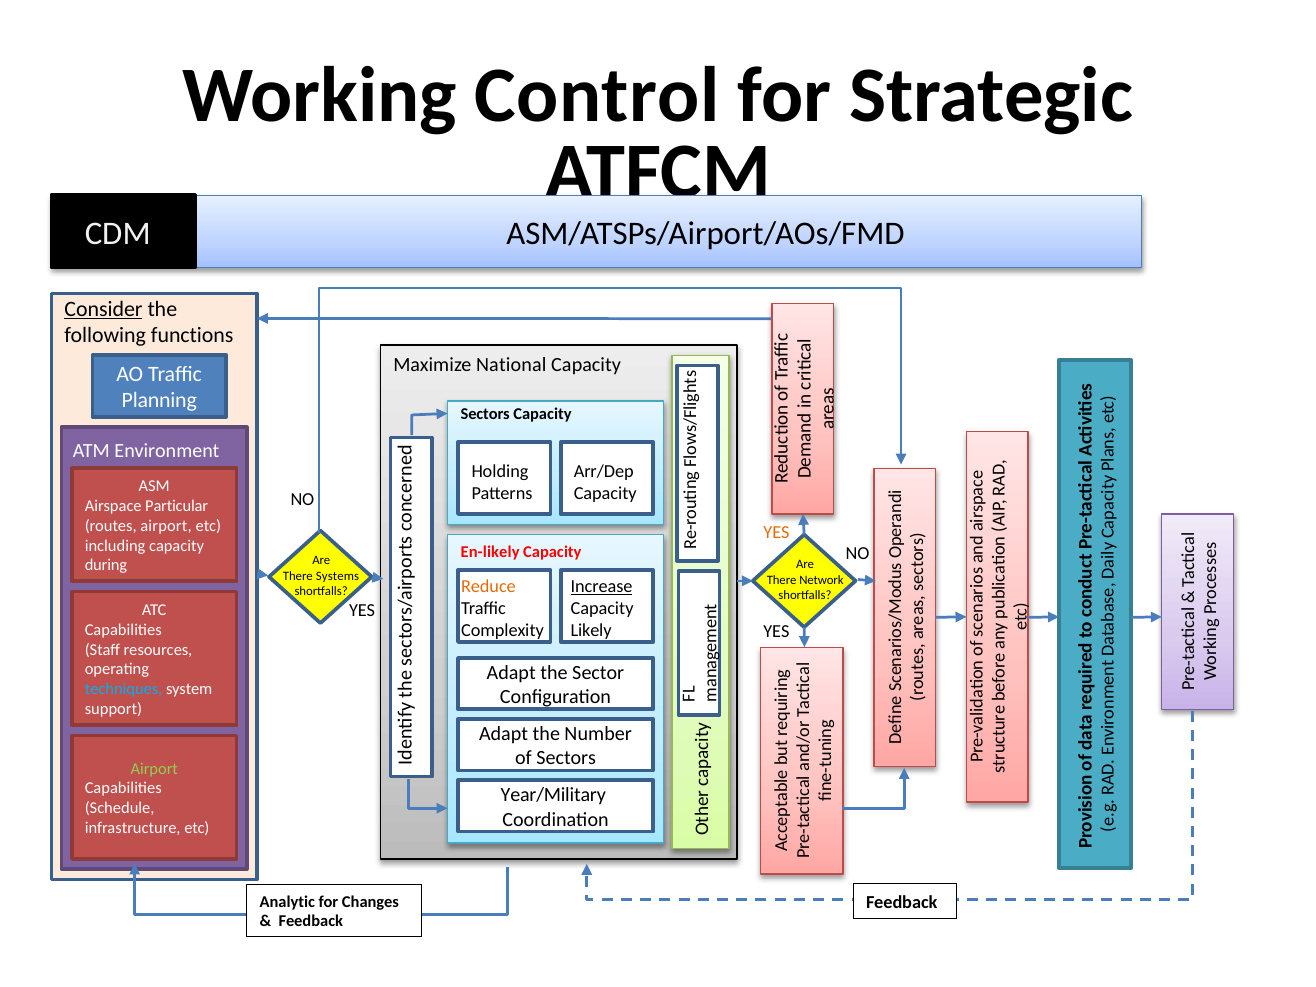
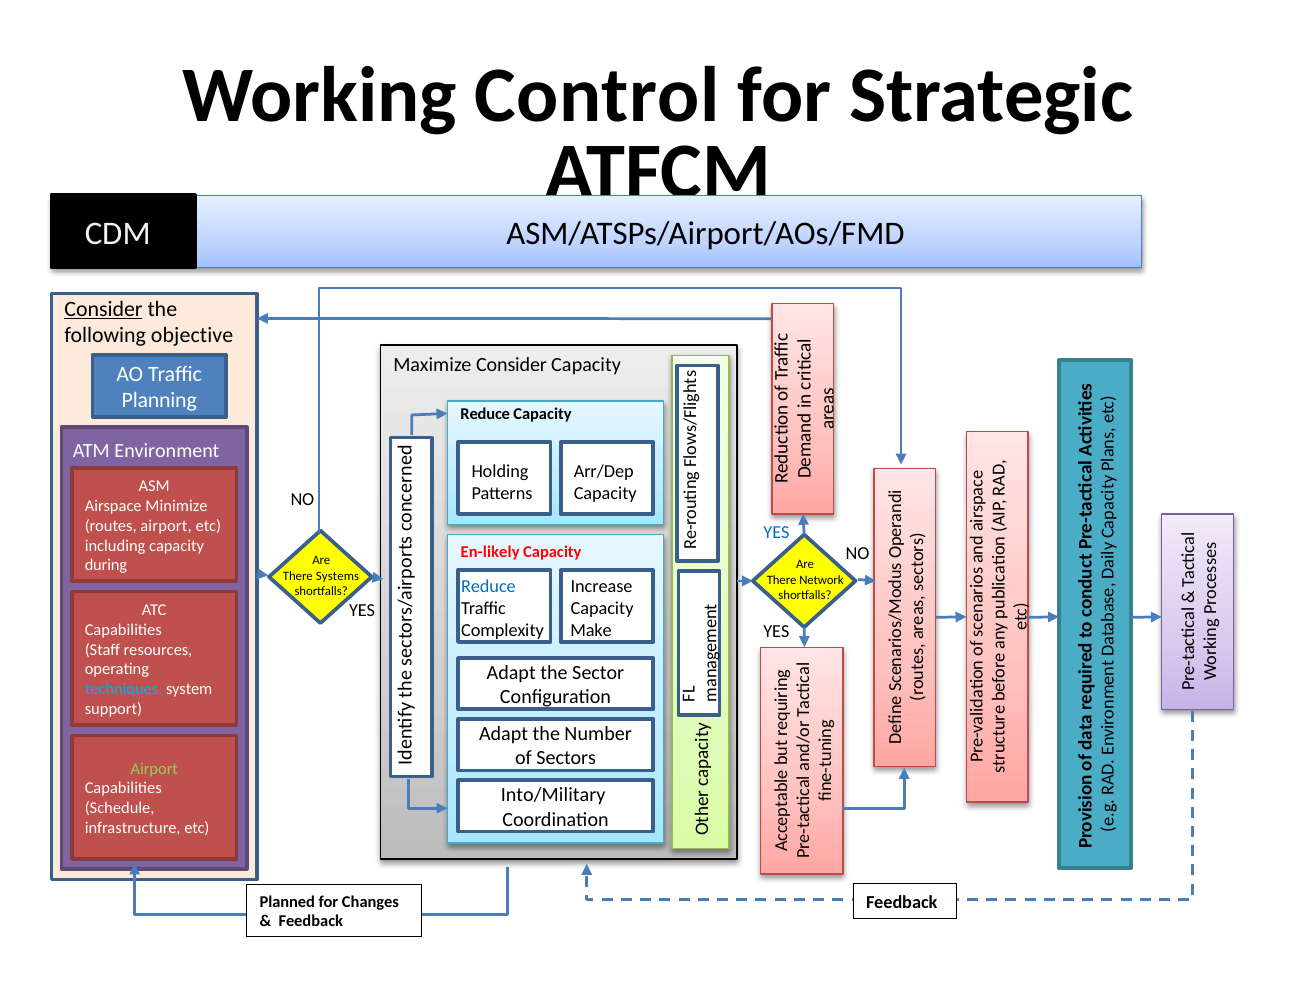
functions: functions -> objective (192, 335)
Maximize National: National -> Consider (511, 365)
Sectors: Sectors -> Reduce (485, 414)
Particular: Particular -> Minimize (177, 506)
YES colour: orange -> blue (777, 533)
Reduce colour: orange -> blue (488, 587)
Increase underline: present -> none (602, 587)
Likely: Likely -> Make (591, 631)
Year/Military: Year/Military -> Into/Military (553, 795)
Analytic: Analytic -> Planned (287, 902)
